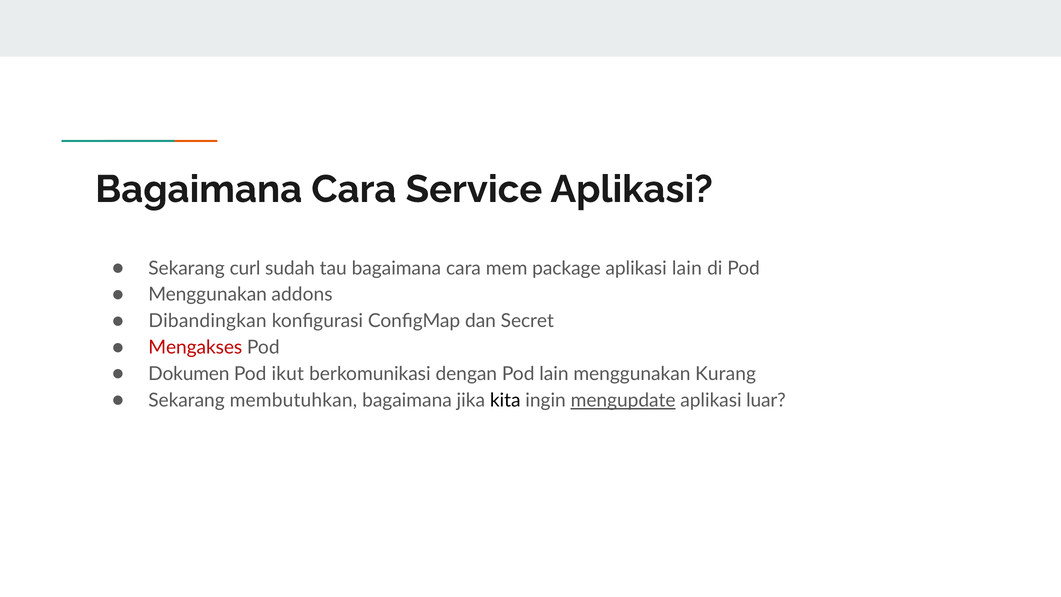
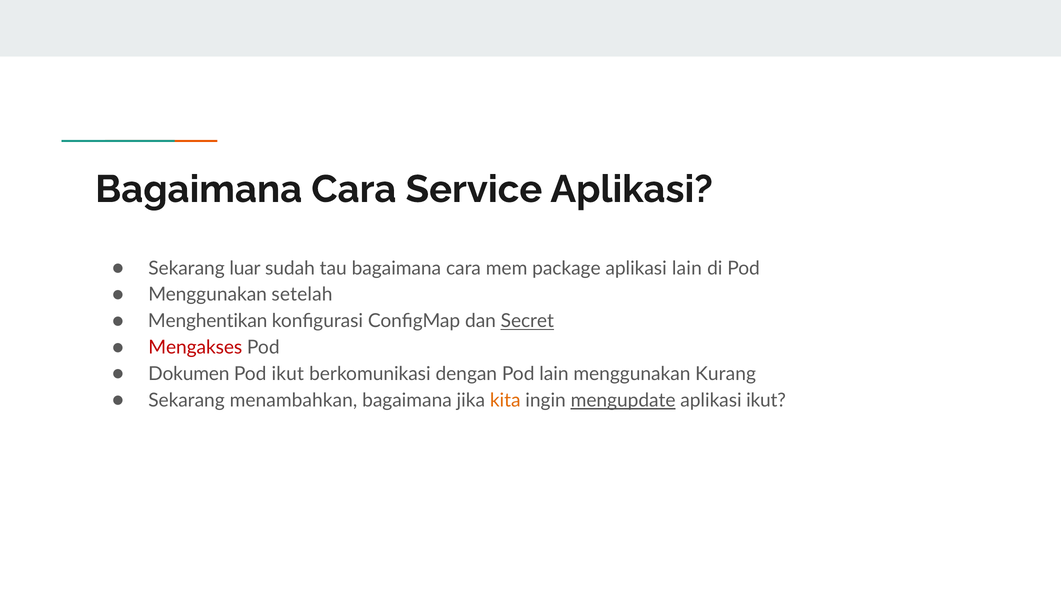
curl: curl -> luar (245, 268)
addons: addons -> setelah (302, 295)
Dibandingkan: Dibandingkan -> Menghentikan (208, 321)
Secret underline: none -> present (527, 321)
membutuhkan: membutuhkan -> menambahkan (293, 400)
kita colour: black -> orange (505, 400)
aplikasi luar: luar -> ikut (766, 400)
